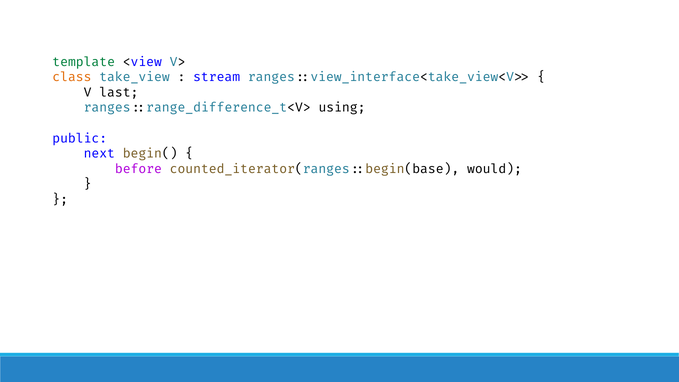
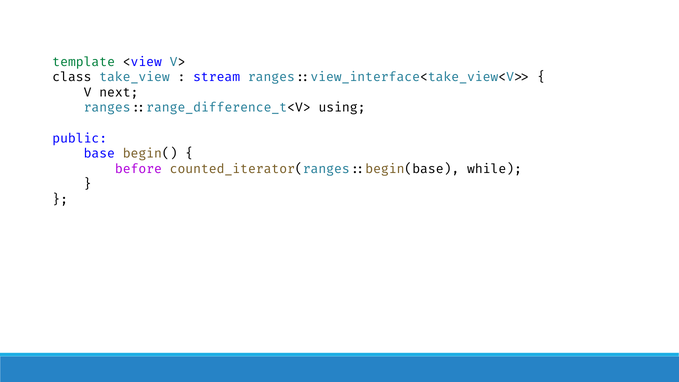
class colour: orange -> black (72, 77)
last: last -> next (119, 92)
next: next -> base (99, 154)
would: would -> while (494, 169)
